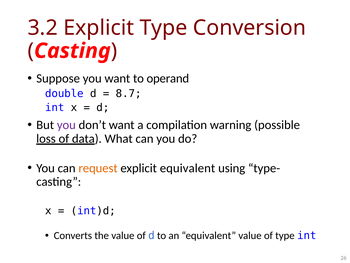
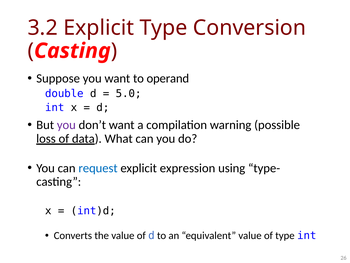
8.7: 8.7 -> 5.0 (129, 93)
request colour: orange -> blue (98, 168)
explicit equivalent: equivalent -> expression (188, 168)
